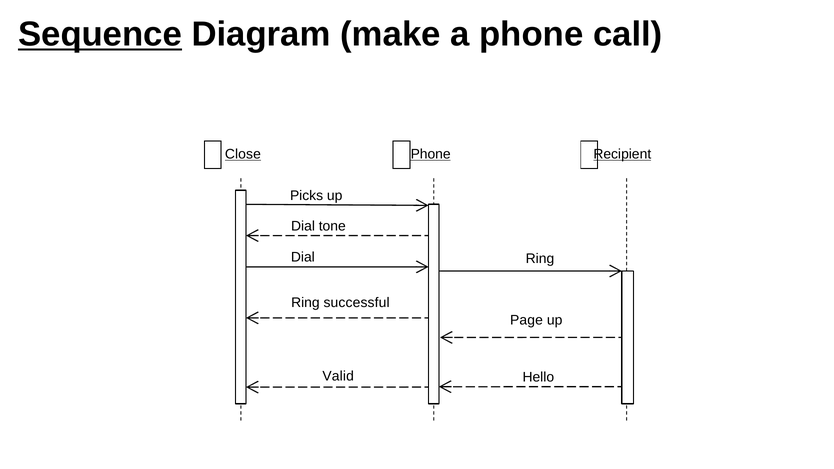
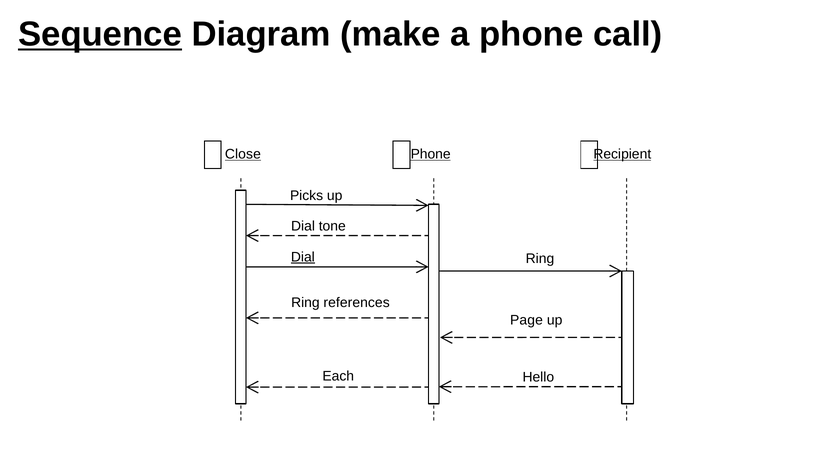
Dial underline: none -> present (303, 257)
successful: successful -> references (357, 303)
Valid: Valid -> Each (338, 377)
